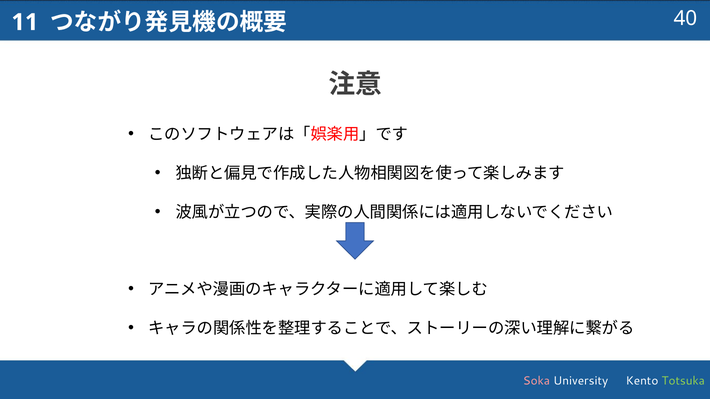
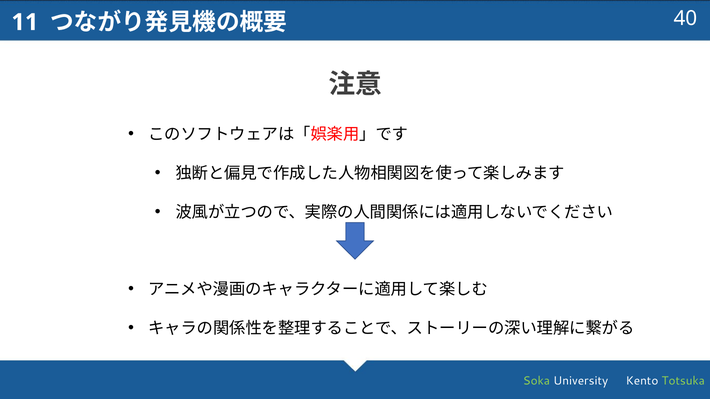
Soka colour: pink -> light green (536, 381)
